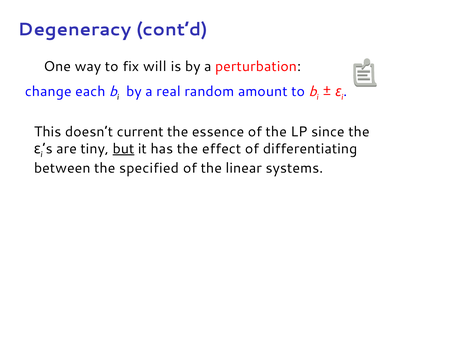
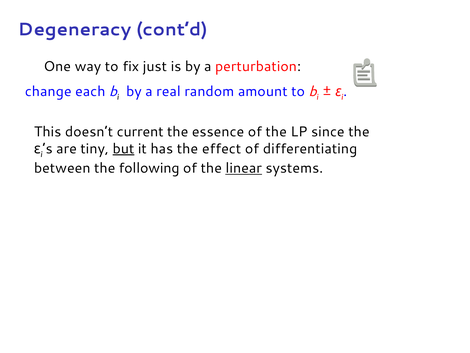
will: will -> just (155, 67)
specified: specified -> following (149, 168)
linear underline: none -> present (244, 168)
